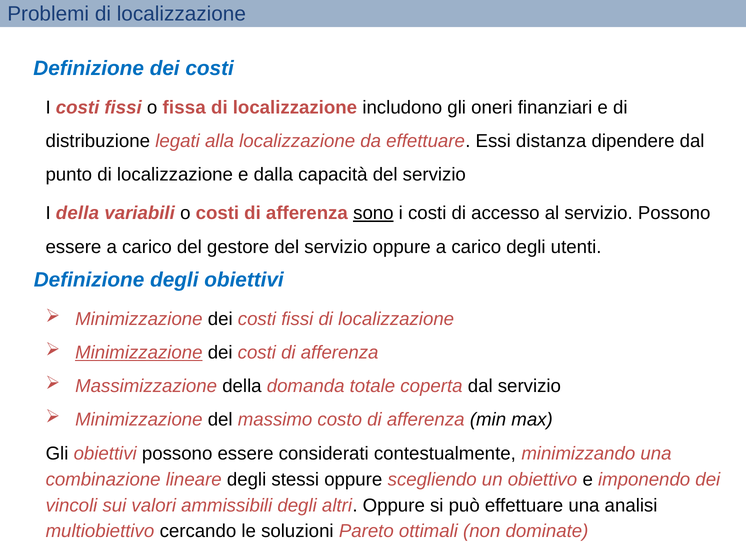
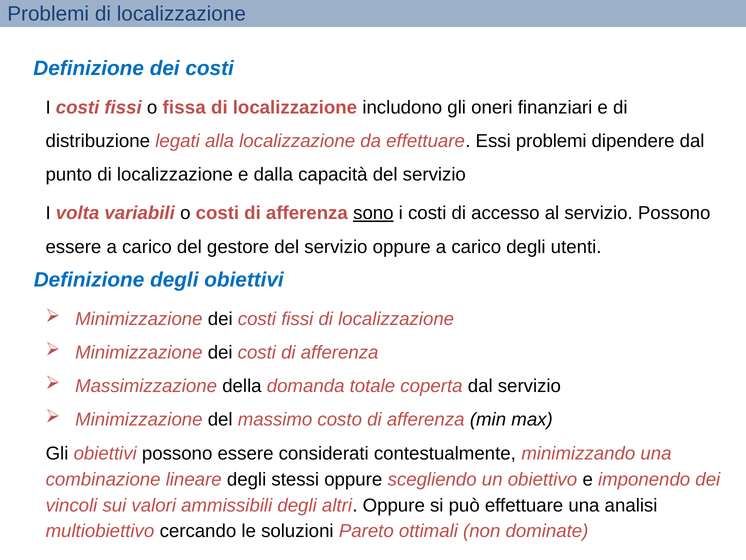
Essi distanza: distanza -> problemi (551, 141)
I della: della -> volta (78, 213)
Minimizzazione underline: present -> none (139, 352)
